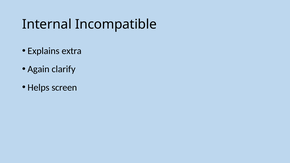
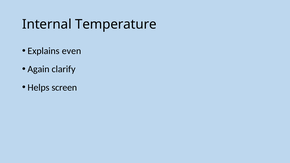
Incompatible: Incompatible -> Temperature (116, 24)
extra: extra -> even (71, 51)
